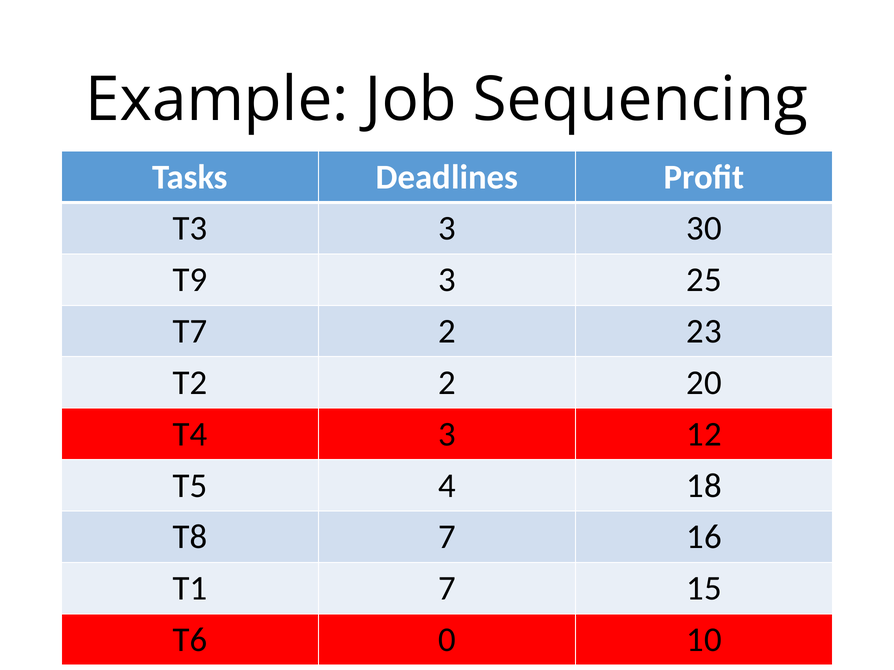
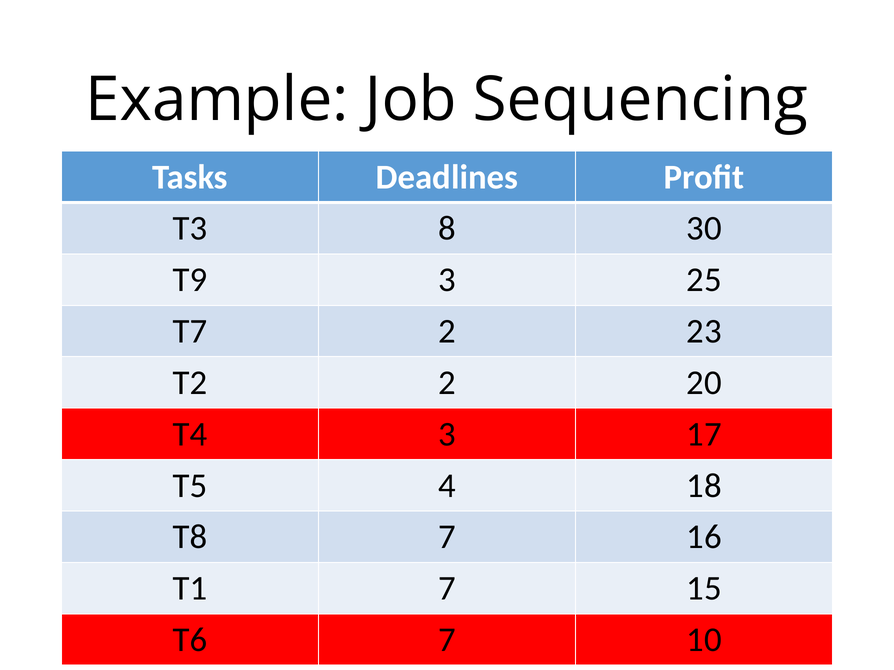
T3 3: 3 -> 8 (447, 229)
12: 12 -> 17 (704, 435)
T6 0: 0 -> 7 (447, 640)
